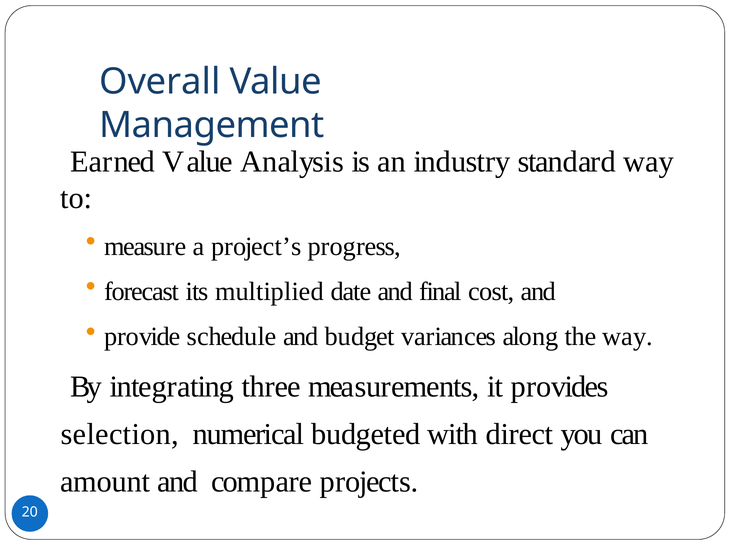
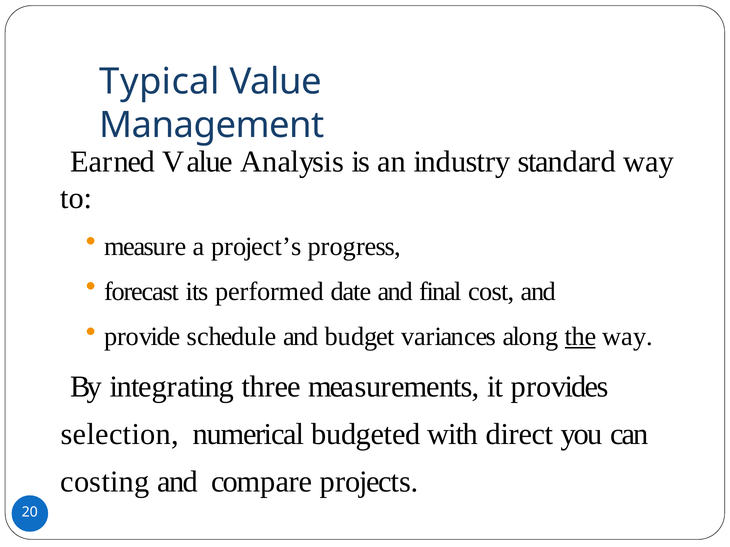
Overall: Overall -> Typical (160, 82)
multiplied: multiplied -> performed (270, 292)
the underline: none -> present (581, 337)
amount: amount -> costing (105, 482)
